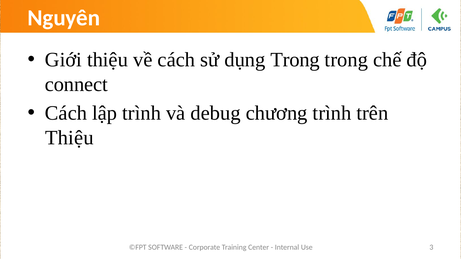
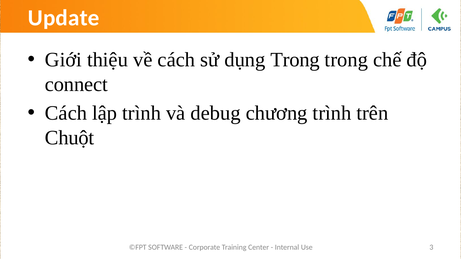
Nguyên: Nguyên -> Update (64, 18)
Thiệu: Thiệu -> Chuột (70, 138)
